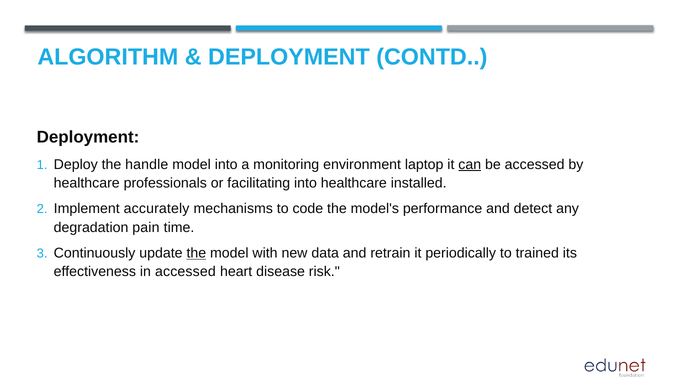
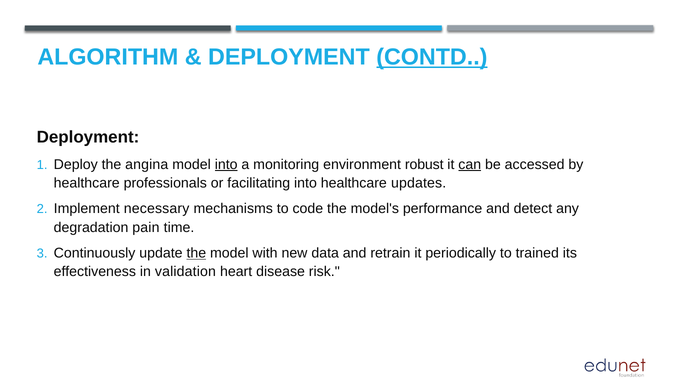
CONTD underline: none -> present (432, 57)
handle: handle -> angina (147, 165)
into underline: none -> present (226, 165)
laptop: laptop -> robust (424, 165)
installed: installed -> updates (419, 183)
accurately: accurately -> necessary (157, 209)
in accessed: accessed -> validation (185, 272)
